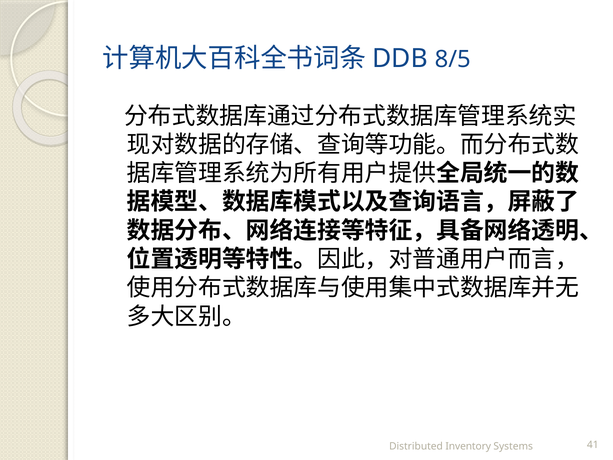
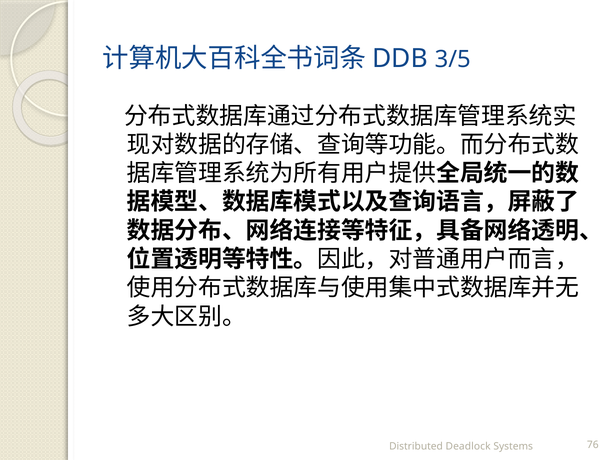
8/5: 8/5 -> 3/5 (453, 59)
Inventory: Inventory -> Deadlock (468, 446)
41: 41 -> 76 (593, 444)
